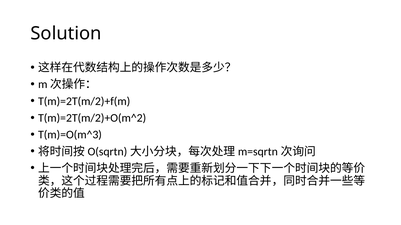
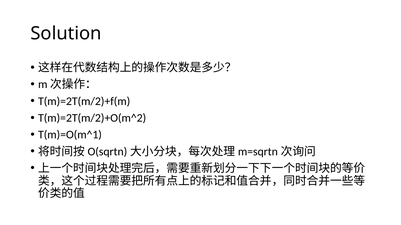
T(m)=O(m^3: T(m)=O(m^3 -> T(m)=O(m^1 (70, 135)
